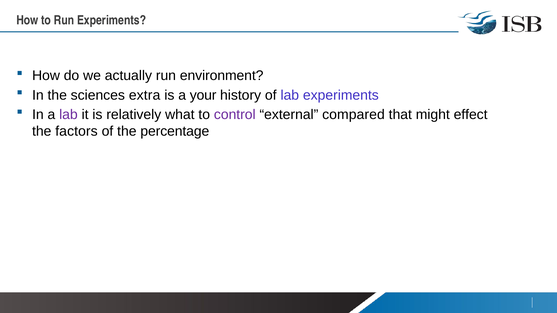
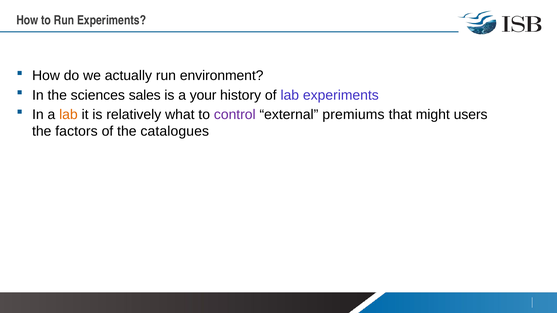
extra: extra -> sales (145, 95)
lab colour: purple -> orange (68, 115)
compared: compared -> premiums (353, 115)
effect: effect -> users (471, 115)
percentage: percentage -> catalogues (175, 131)
